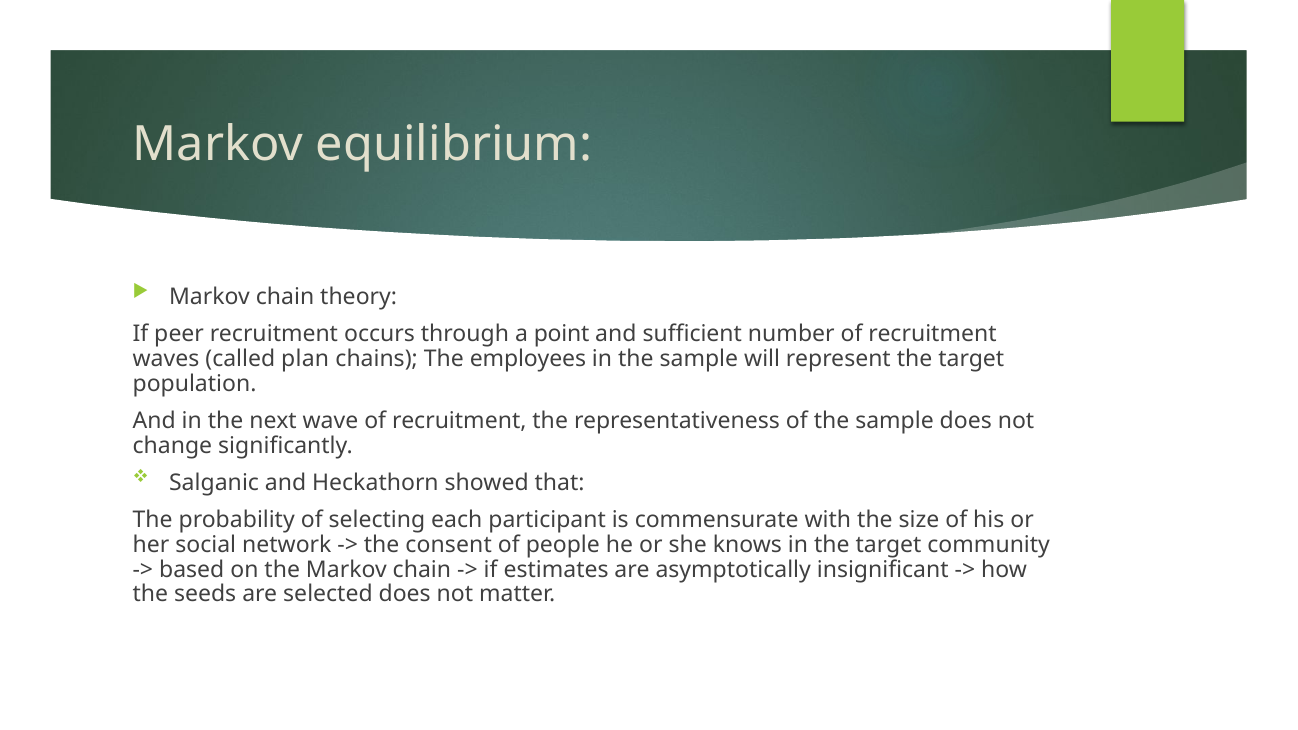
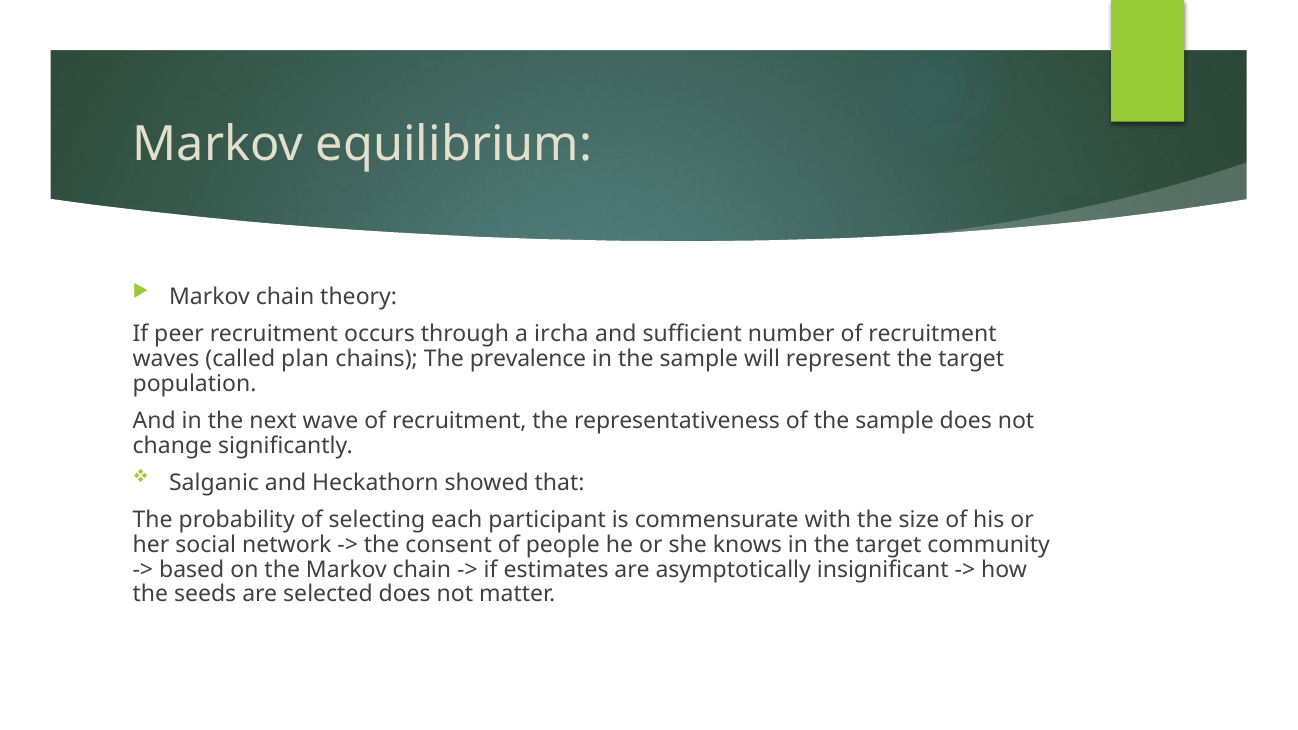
point: point -> ircha (561, 334)
employees: employees -> prevalence (528, 359)
